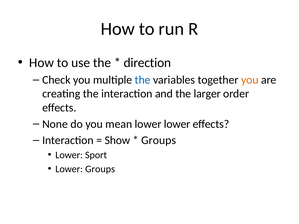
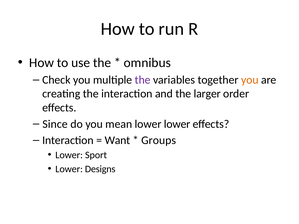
direction: direction -> omnibus (147, 63)
the colour: blue -> purple (143, 80)
None: None -> Since (55, 124)
Show: Show -> Want (117, 140)
Lower Groups: Groups -> Designs (100, 169)
